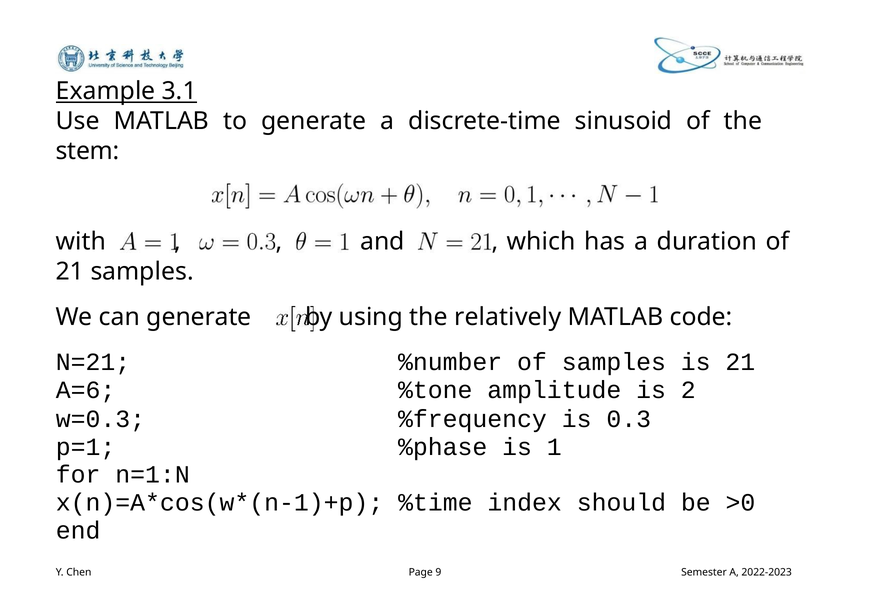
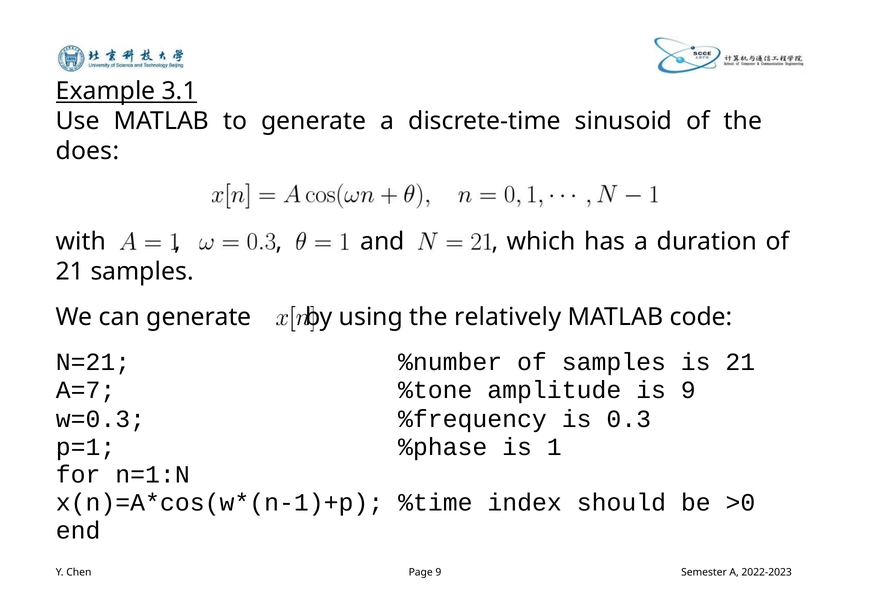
stem: stem -> does (87, 151)
A=6: A=6 -> A=7 (86, 390)
is 2: 2 -> 9 (688, 390)
